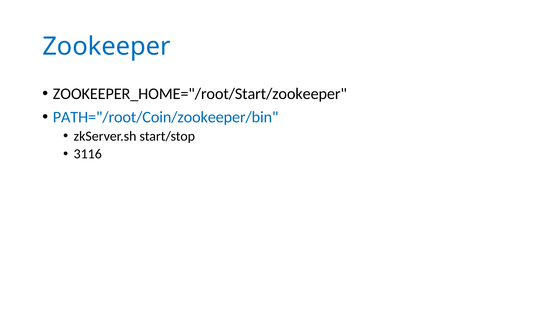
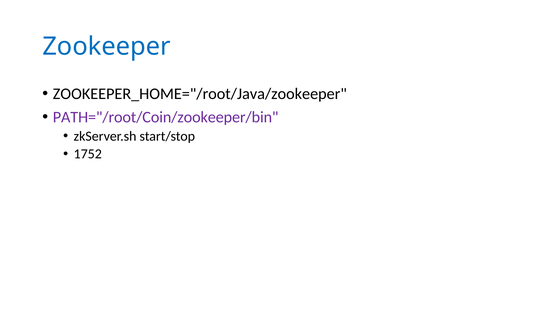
ZOOKEEPER_HOME="/root/Start/zookeeper: ZOOKEEPER_HOME="/root/Start/zookeeper -> ZOOKEEPER_HOME="/root/Java/zookeeper (200, 94)
PATH="/root/Coin/zookeeper/bin colour: blue -> purple (166, 117)
3116: 3116 -> 1752 (88, 154)
